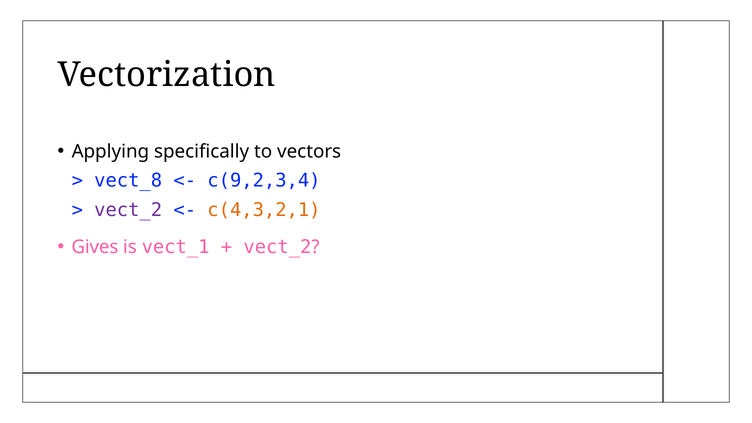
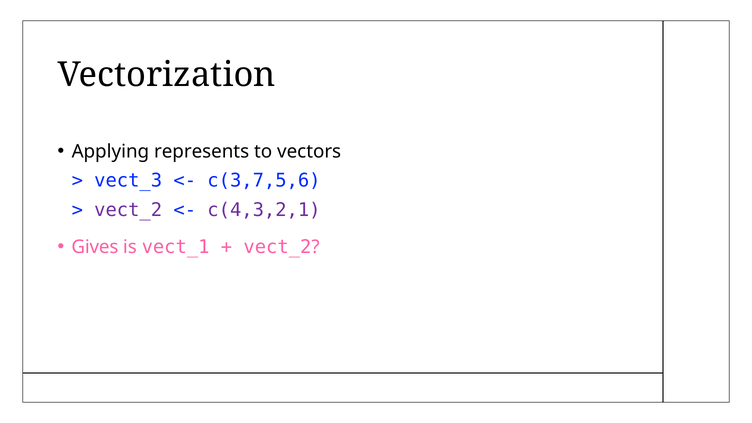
specifically: specifically -> represents (202, 151)
vect_8: vect_8 -> vect_3 (128, 181)
c(9,2,3,4: c(9,2,3,4 -> c(3,7,5,6 (264, 181)
c(4,3,2,1 colour: orange -> purple (264, 210)
